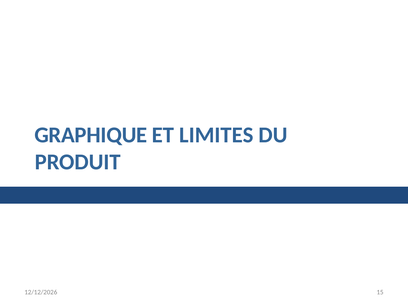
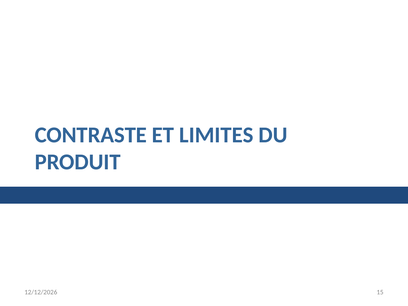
GRAPHIQUE: GRAPHIQUE -> CONTRASTE (91, 135)
